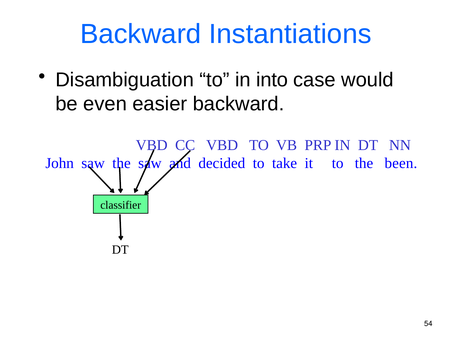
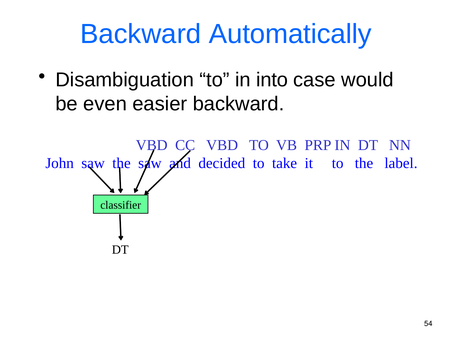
Instantiations: Instantiations -> Automatically (290, 34)
been: been -> label (401, 163)
